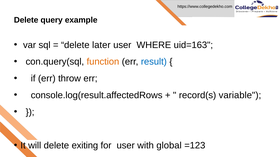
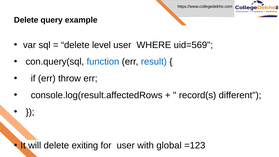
later: later -> level (101, 45)
uid=163: uid=163 -> uid=569 (193, 45)
function colour: orange -> blue (103, 62)
variable: variable -> different (240, 95)
